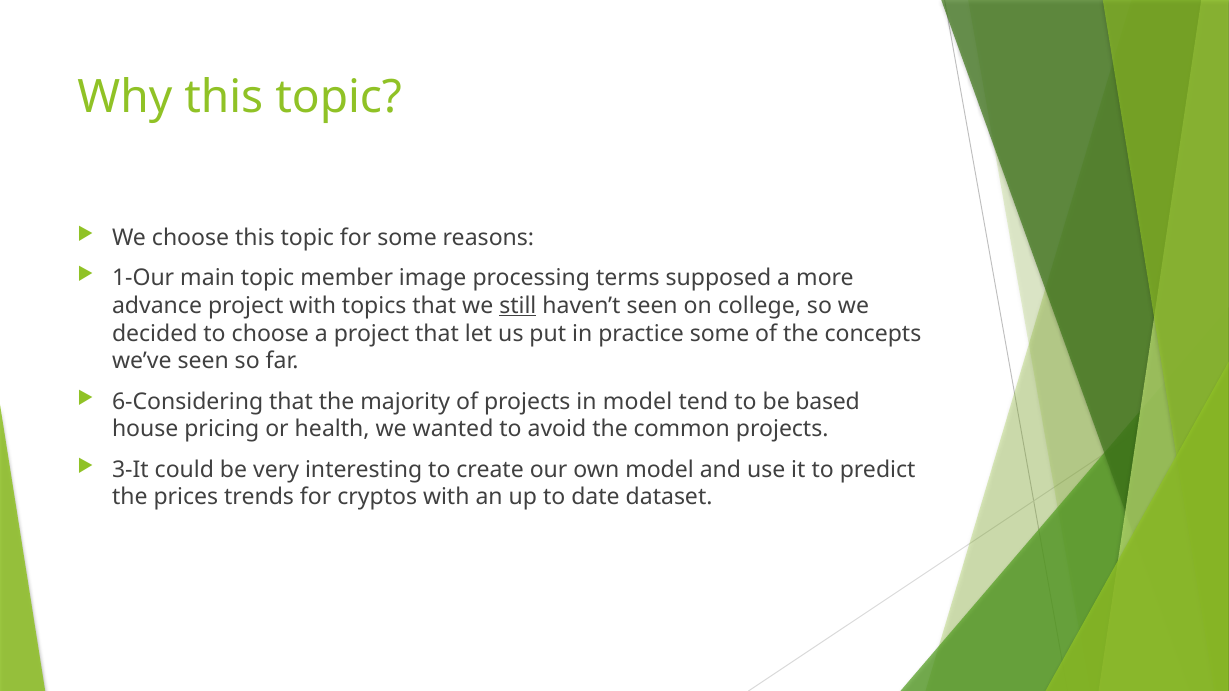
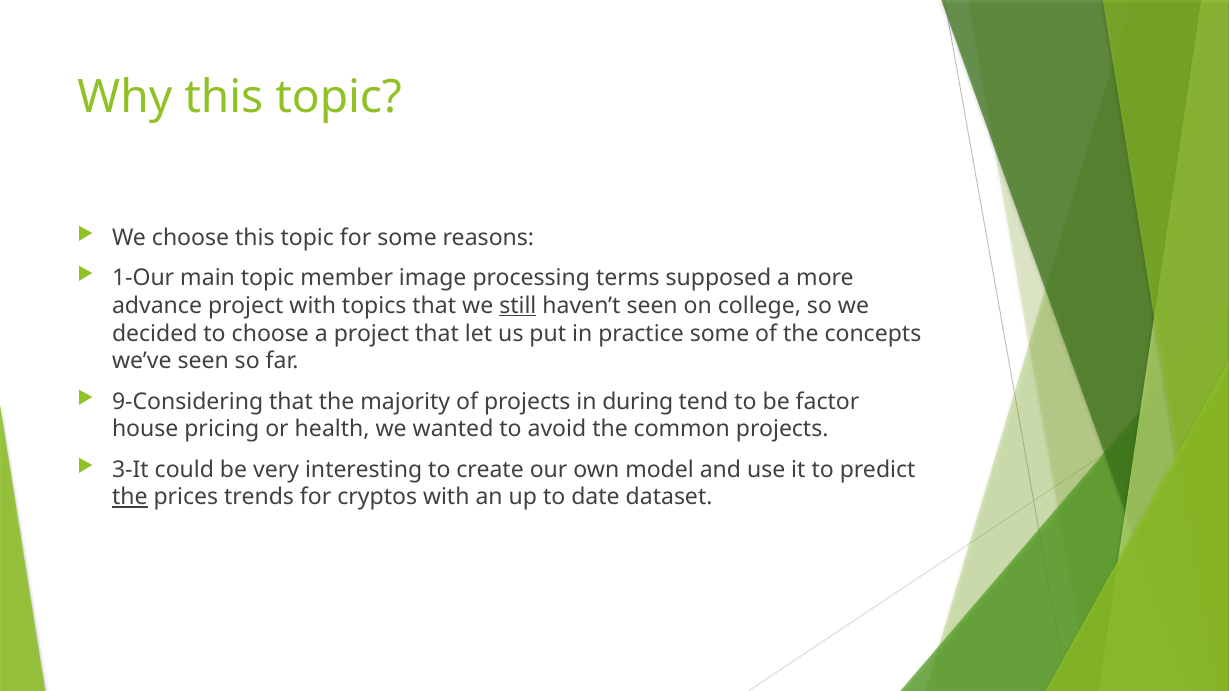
6-Considering: 6-Considering -> 9-Considering (188, 402)
in model: model -> during (638, 402)
based: based -> factor (828, 402)
the underline: none -> present (130, 498)
